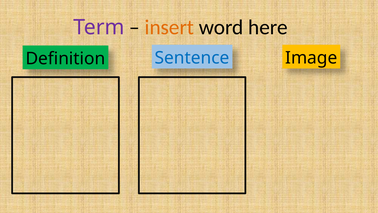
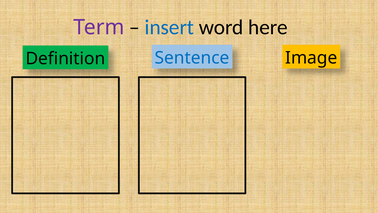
insert colour: orange -> blue (169, 27)
